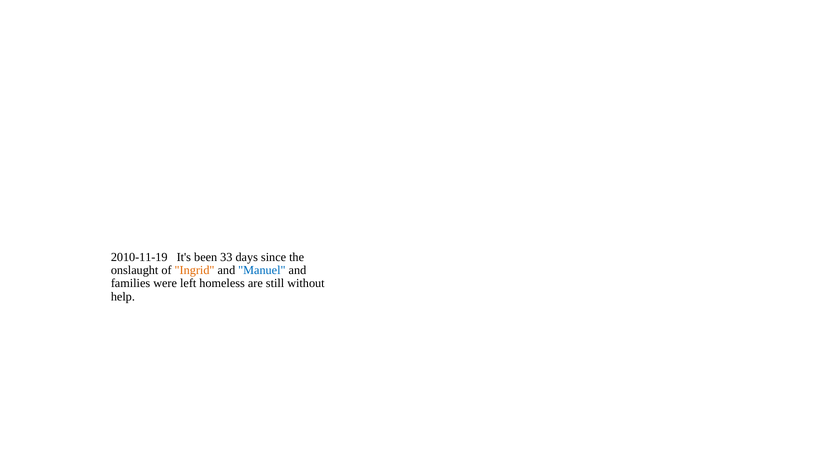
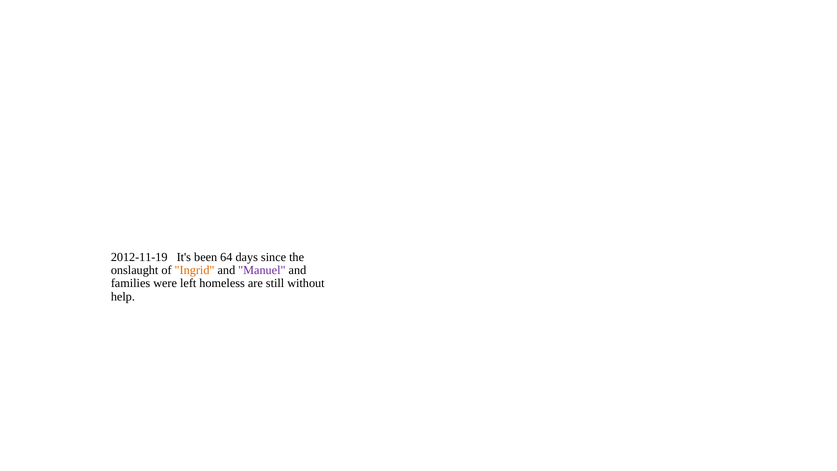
2010-11-19: 2010-11-19 -> 2012-11-19 (139, 257)
33: 33 -> 64 (226, 257)
Manuel colour: blue -> purple (262, 270)
